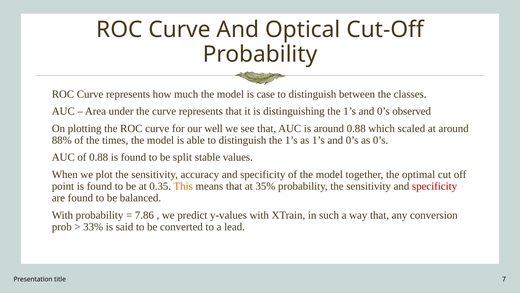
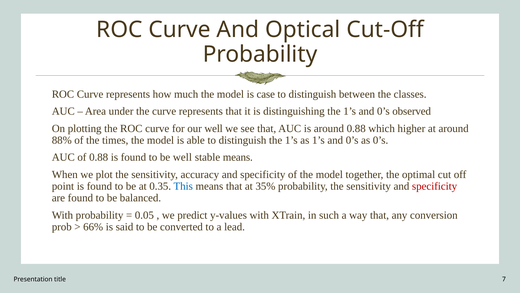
scaled: scaled -> higher (411, 128)
be split: split -> well (182, 157)
stable values: values -> means (238, 157)
This colour: orange -> blue (183, 186)
7.86: 7.86 -> 0.05 (144, 215)
33%: 33% -> 66% (93, 226)
